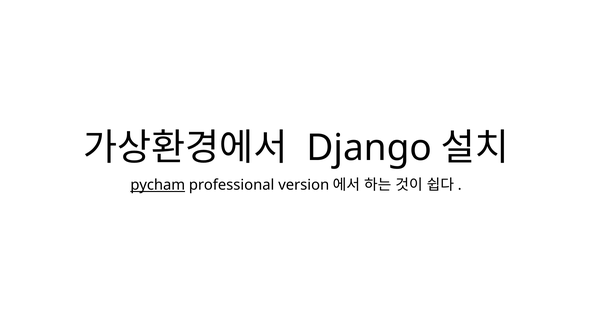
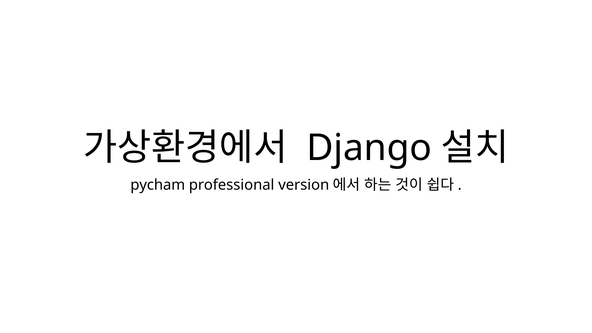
pycham underline: present -> none (158, 185)
